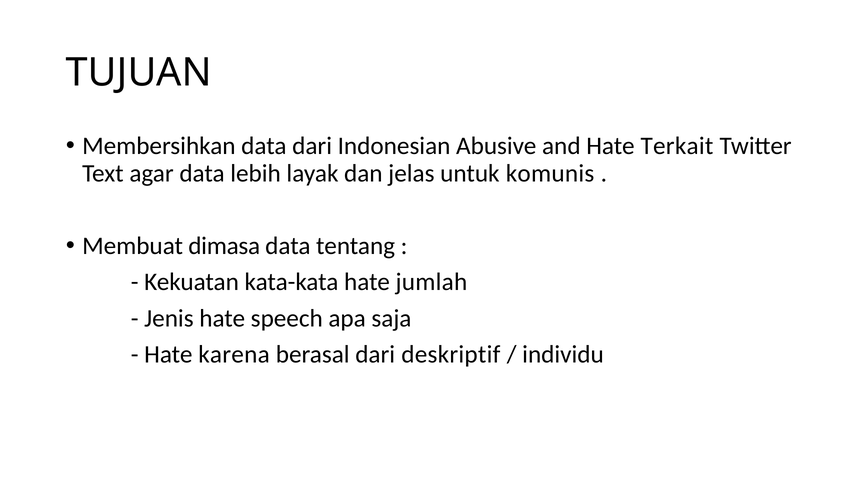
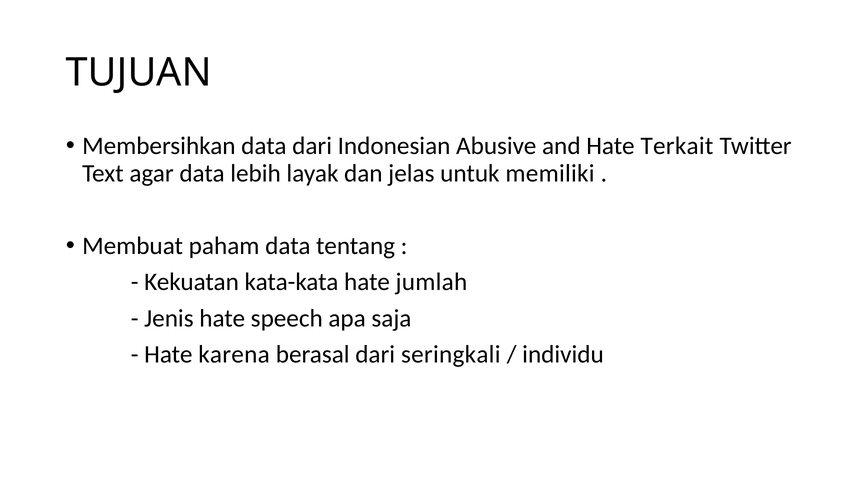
komunis: komunis -> memiliki (550, 173)
dimasa: dimasa -> paham (224, 246)
deskriptif: deskriptif -> seringkali (451, 355)
